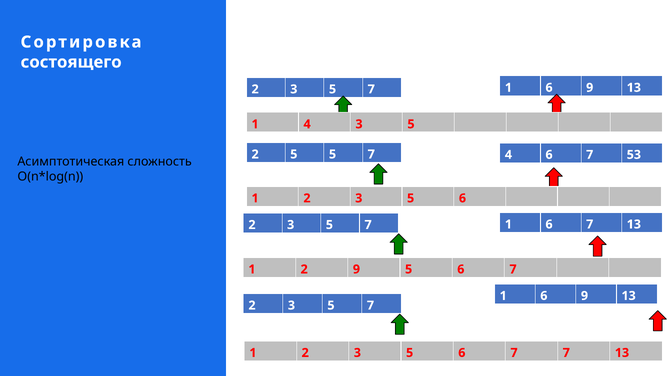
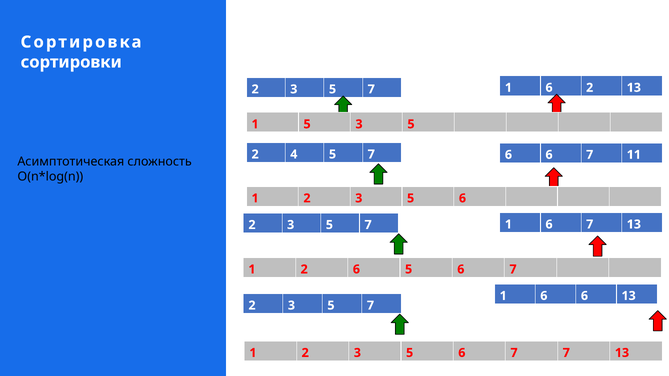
состоящего: состоящего -> сортировки (71, 62)
9: 9 -> 2 (590, 88)
1 4: 4 -> 5 (307, 124)
2 5: 5 -> 4 (294, 154)
7 4: 4 -> 6 (508, 155)
53: 53 -> 11 (634, 155)
2 9: 9 -> 6 (356, 270)
9: 9 -> 6 (584, 296)
